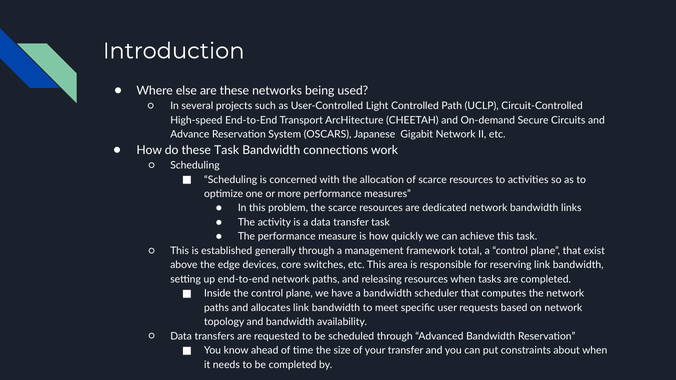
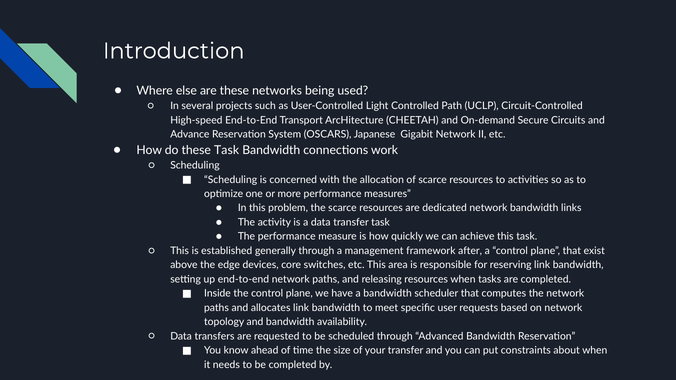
total: total -> after (470, 251)
